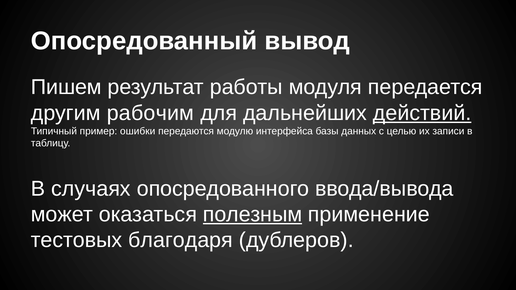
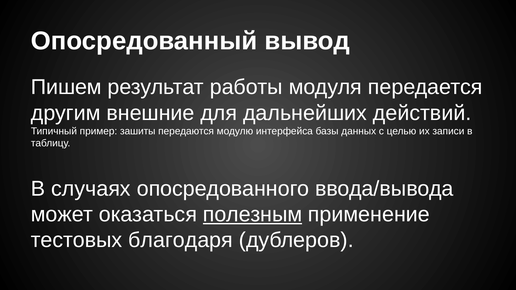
рабочим: рабочим -> внешние (151, 113)
действий underline: present -> none (422, 113)
ошибки: ошибки -> зашиты (138, 131)
